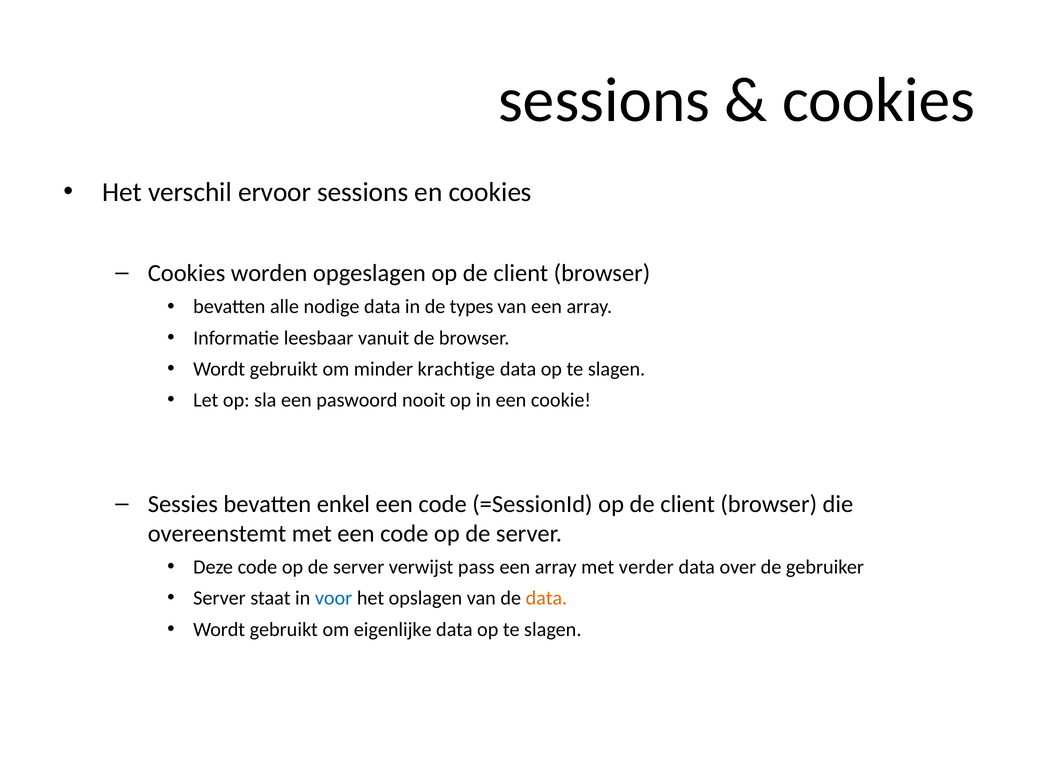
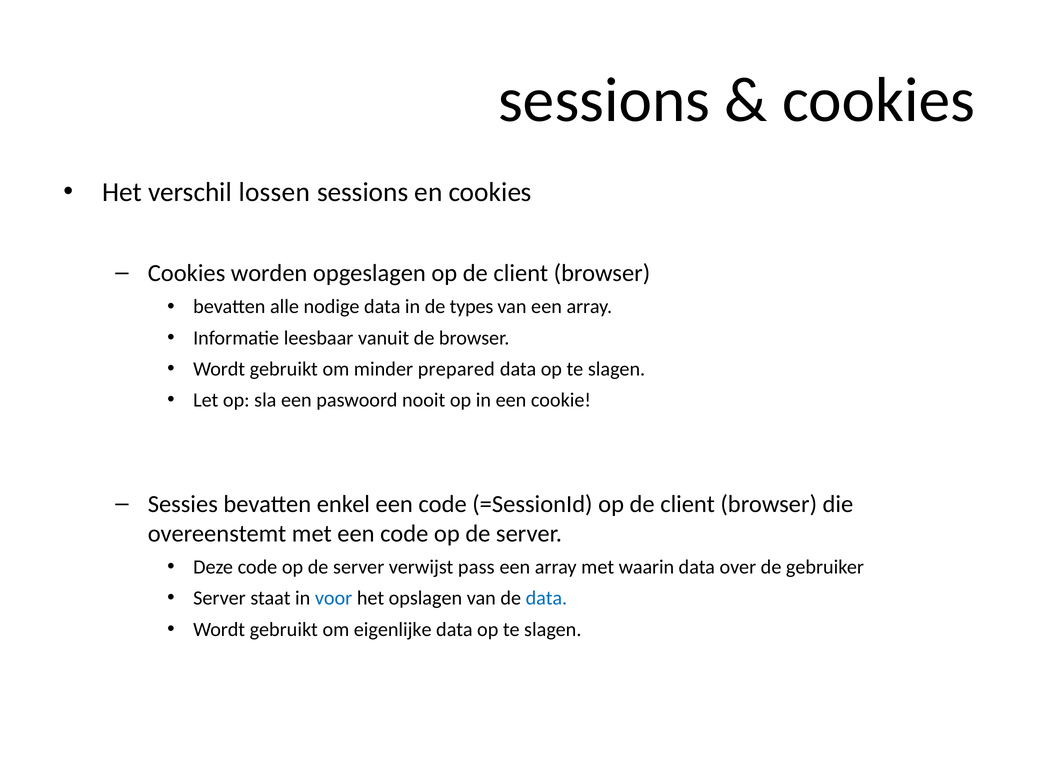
ervoor: ervoor -> lossen (274, 192)
krachtige: krachtige -> prepared (456, 369)
verder: verder -> waarin (646, 567)
data colour: orange -> blue (546, 598)
